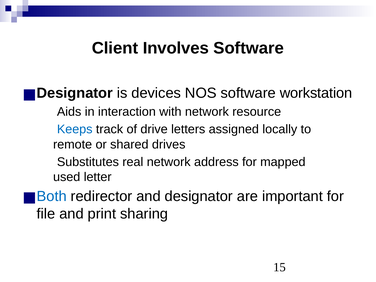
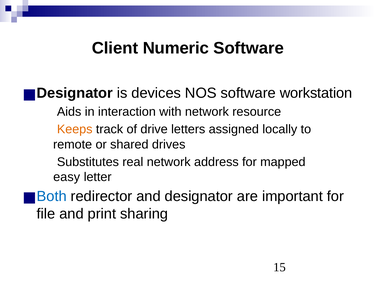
Involves: Involves -> Numeric (176, 48)
Keeps colour: blue -> orange (75, 129)
used: used -> easy (67, 177)
